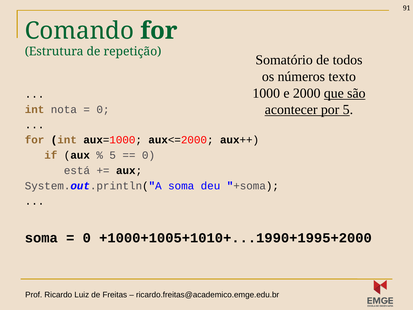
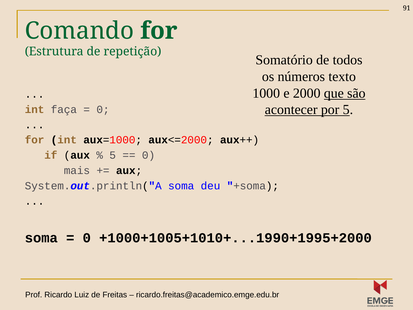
nota: nota -> faça (64, 109)
está: está -> mais (77, 170)
